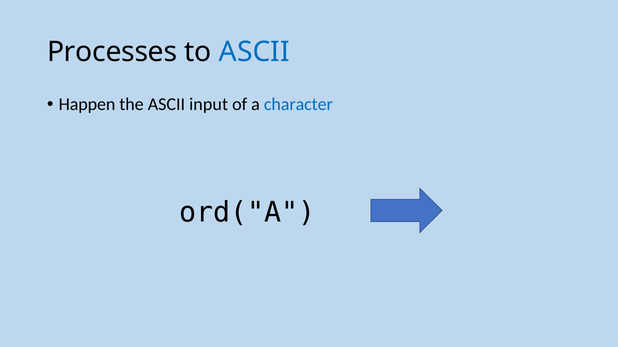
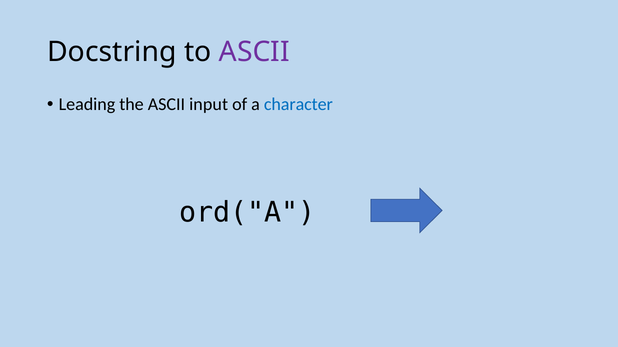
Processes: Processes -> Docstring (112, 52)
ASCII colour: blue -> purple (254, 52)
Happen: Happen -> Leading (87, 104)
